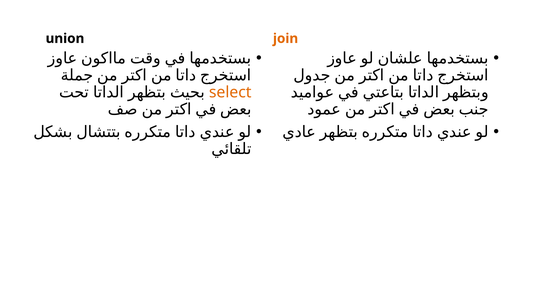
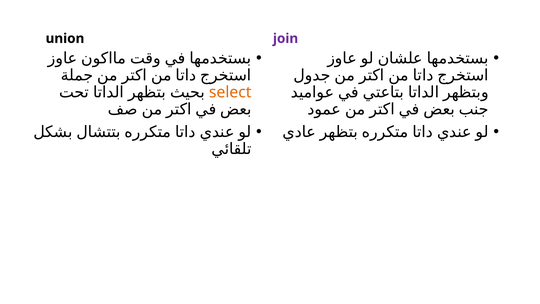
join colour: orange -> purple (286, 38)
